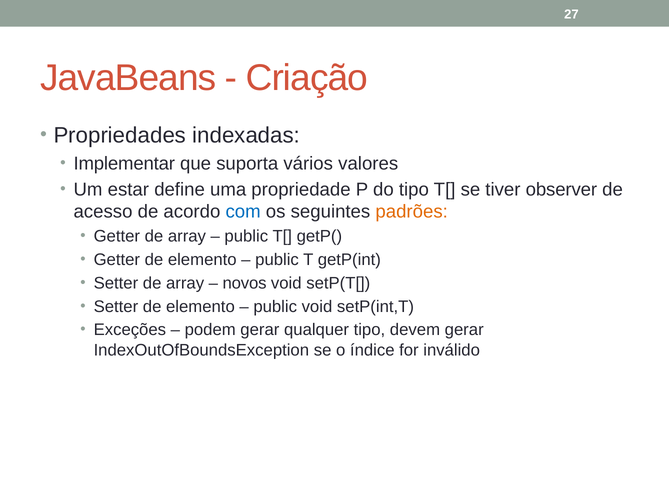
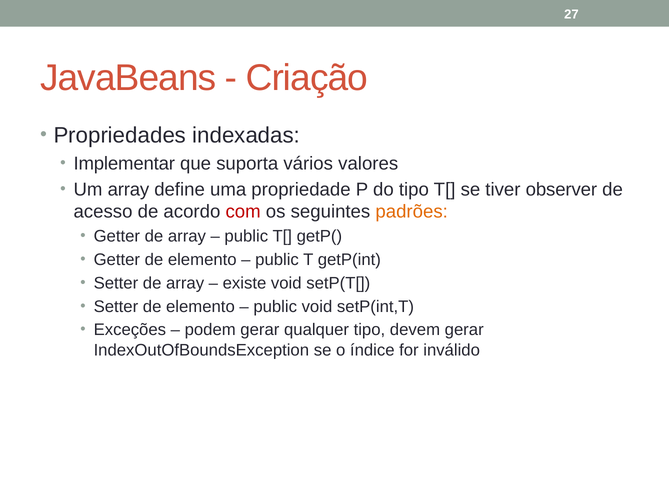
Um estar: estar -> array (128, 189)
com colour: blue -> red (243, 212)
novos: novos -> existe (244, 283)
